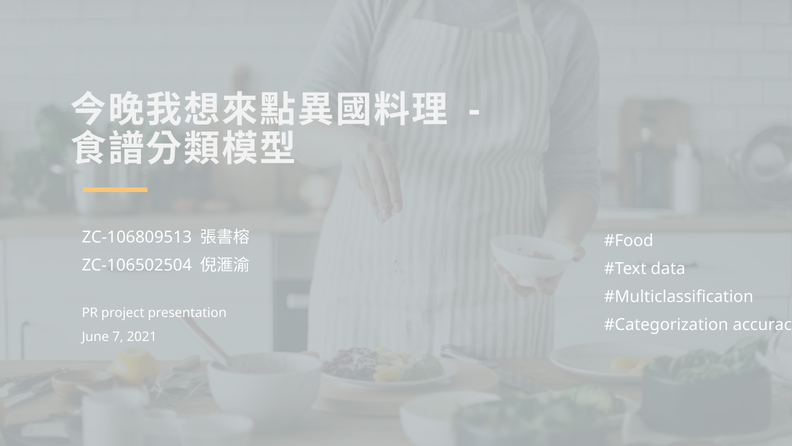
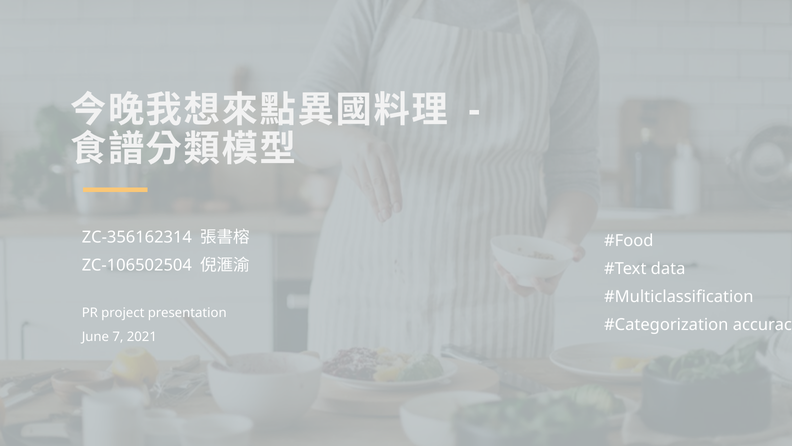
ZC-106809513: ZC-106809513 -> ZC-356162314 (137, 237)
